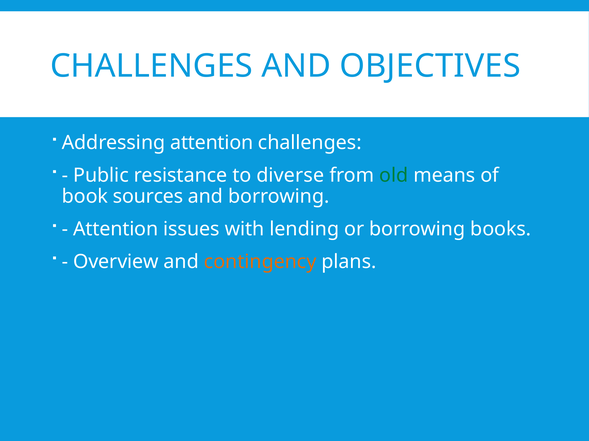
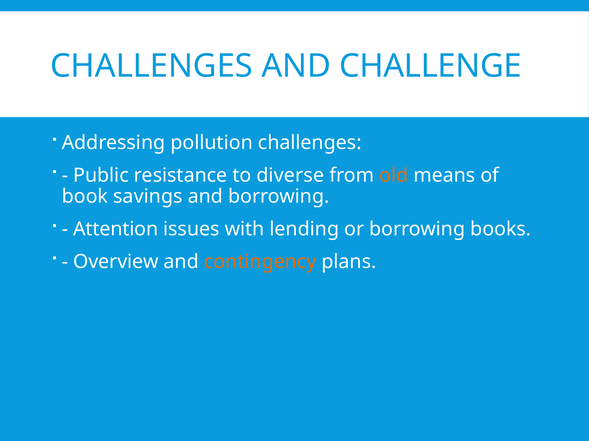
OBJECTIVES: OBJECTIVES -> CHALLENGE (430, 66)
Addressing attention: attention -> pollution (212, 143)
old colour: green -> orange (394, 176)
sources: sources -> savings (148, 197)
